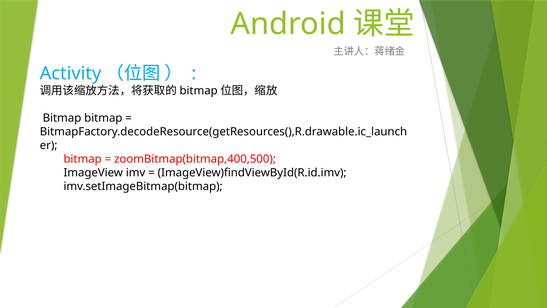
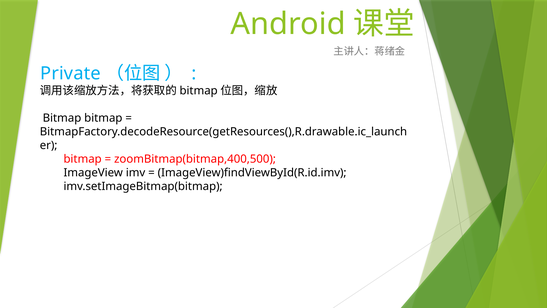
Activity: Activity -> Private (71, 73)
